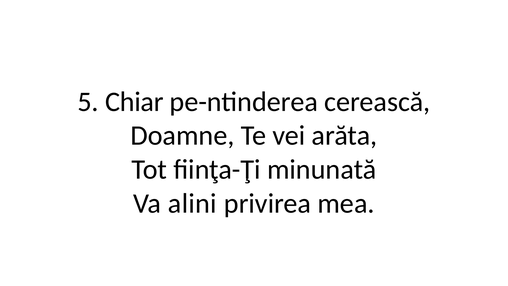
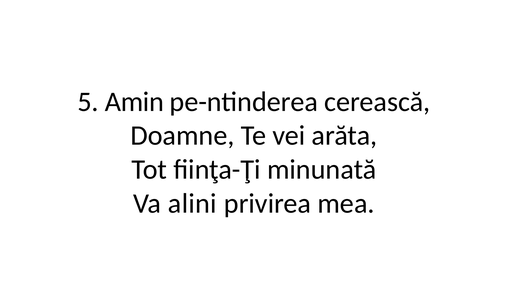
Chiar: Chiar -> Amin (134, 102)
